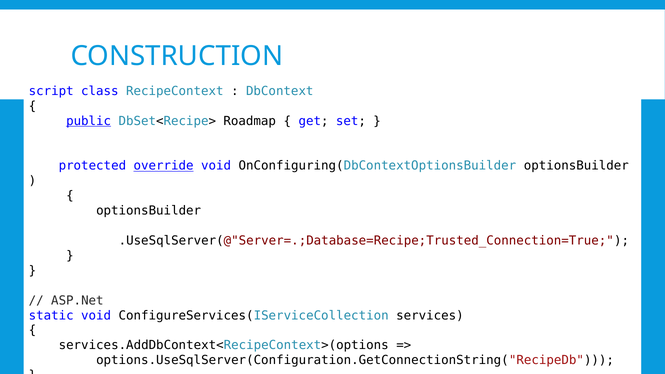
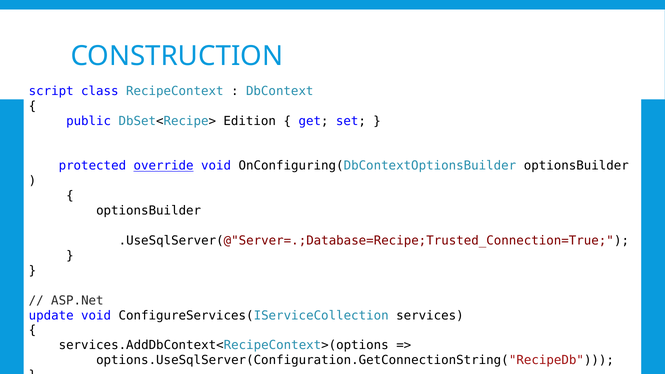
public underline: present -> none (89, 121)
Roadmap: Roadmap -> Edition (250, 121)
static: static -> update (51, 315)
